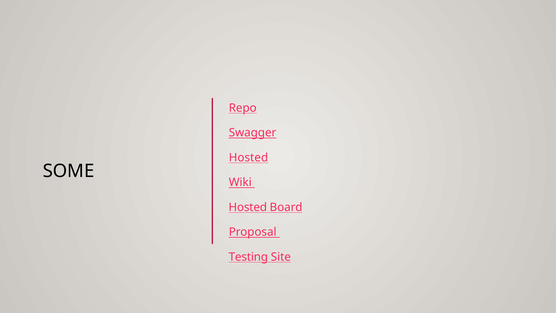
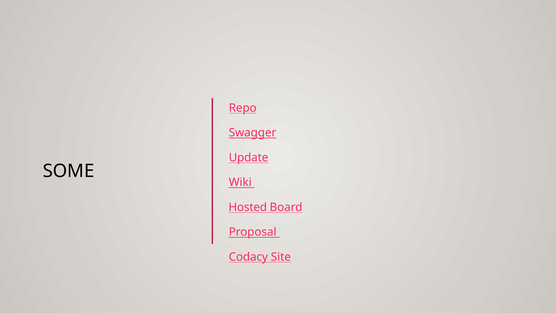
Hosted: Hosted -> Update (249, 157)
Testing: Testing -> Codacy (248, 257)
